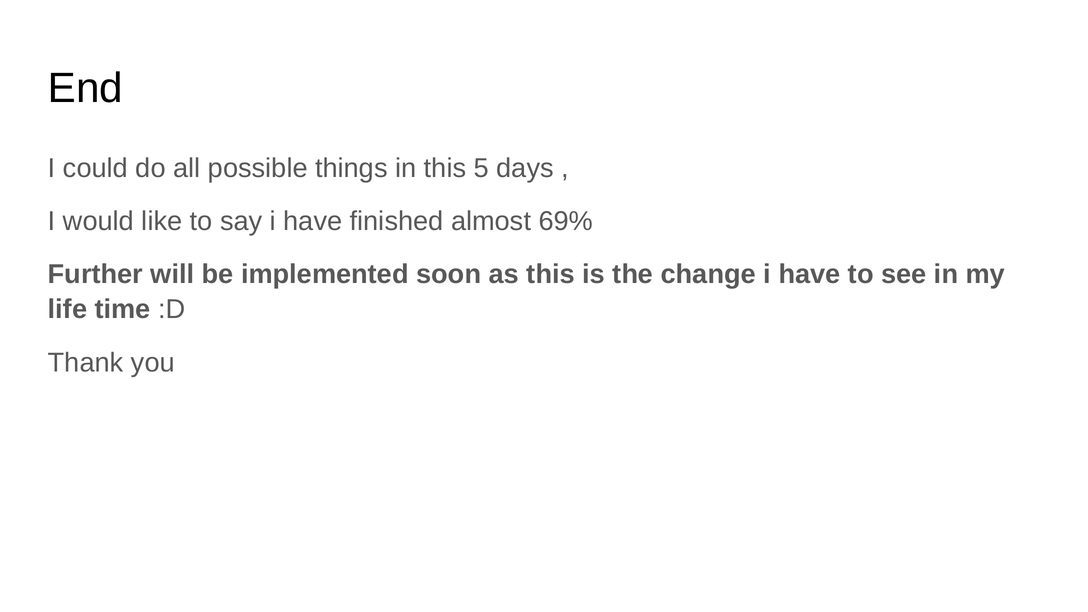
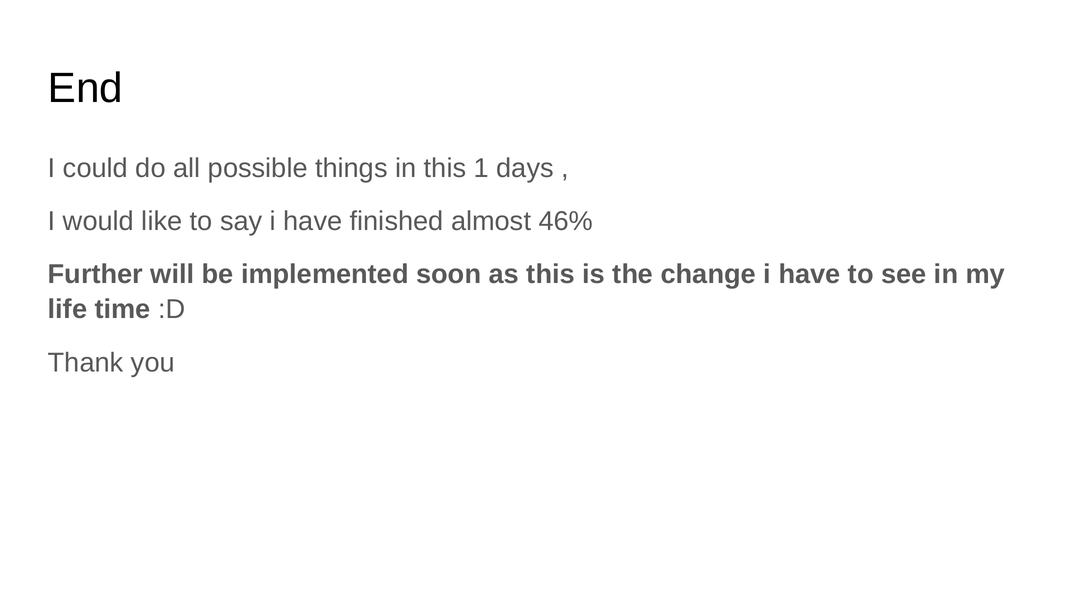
5: 5 -> 1 (481, 168)
69%: 69% -> 46% (566, 221)
